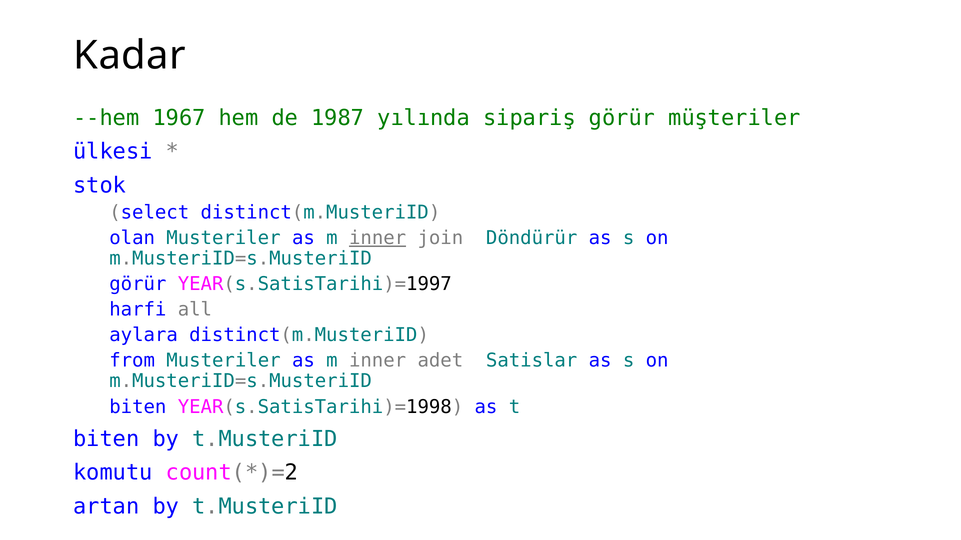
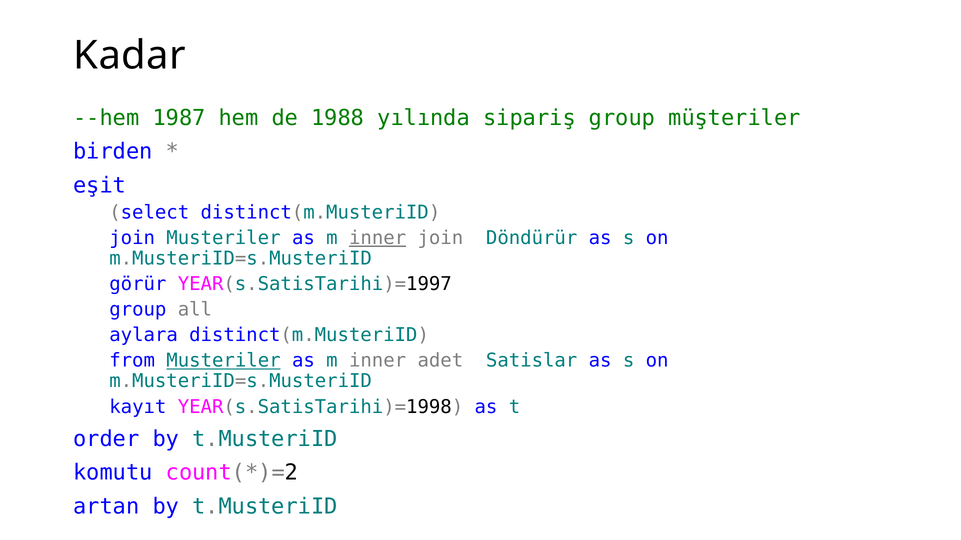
1967: 1967 -> 1987 (179, 118)
1987: 1987 -> 1988 (338, 118)
sipariş görür: görür -> group (622, 118)
ülkesi: ülkesi -> birden (113, 152)
stok: stok -> eşit (100, 186)
olan: olan -> join (132, 238)
harfi: harfi -> group (138, 310)
Musteriler underline: none -> present (223, 361)
biten: biten -> kayıt (138, 407)
biten: biten -> order (106, 439)
